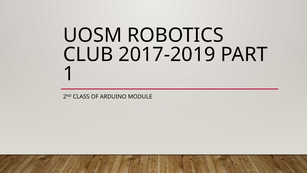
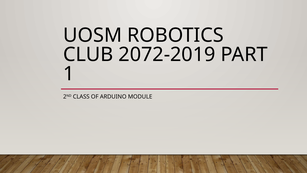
2017-2019: 2017-2019 -> 2072-2019 (167, 55)
